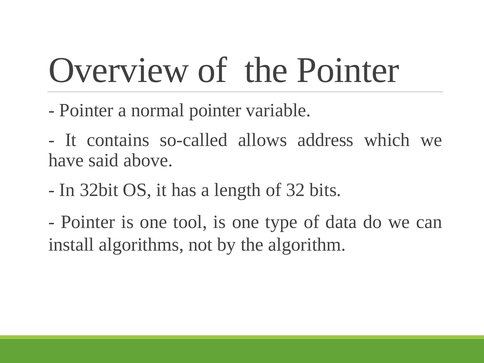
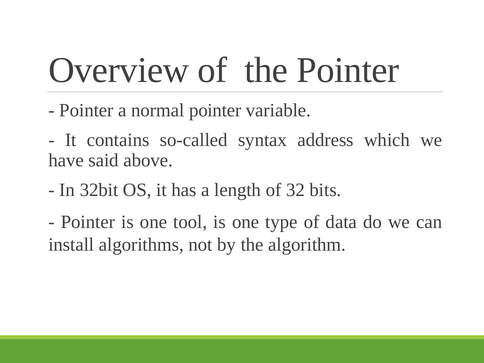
allows: allows -> syntax (263, 140)
